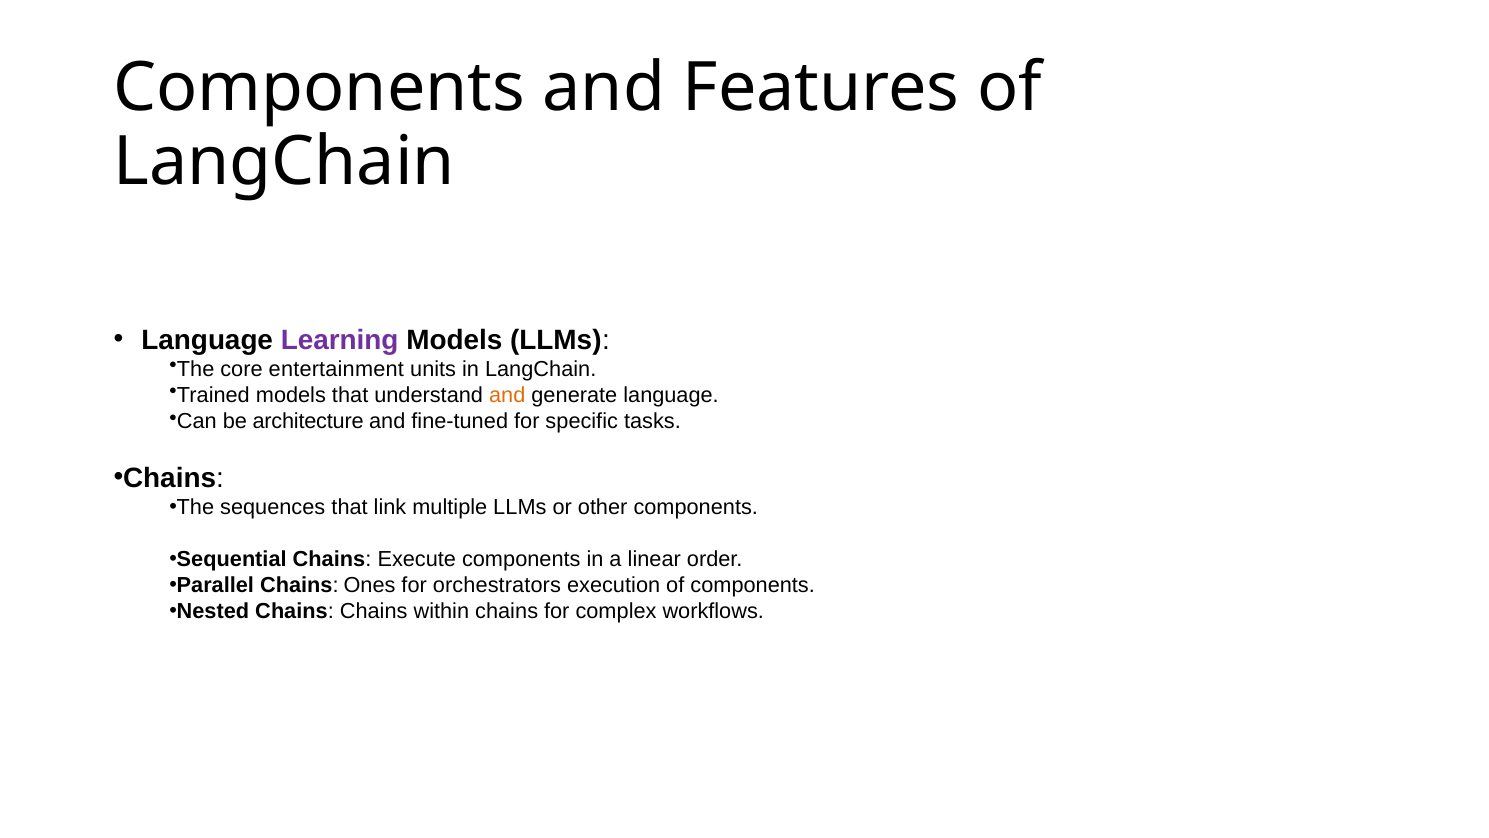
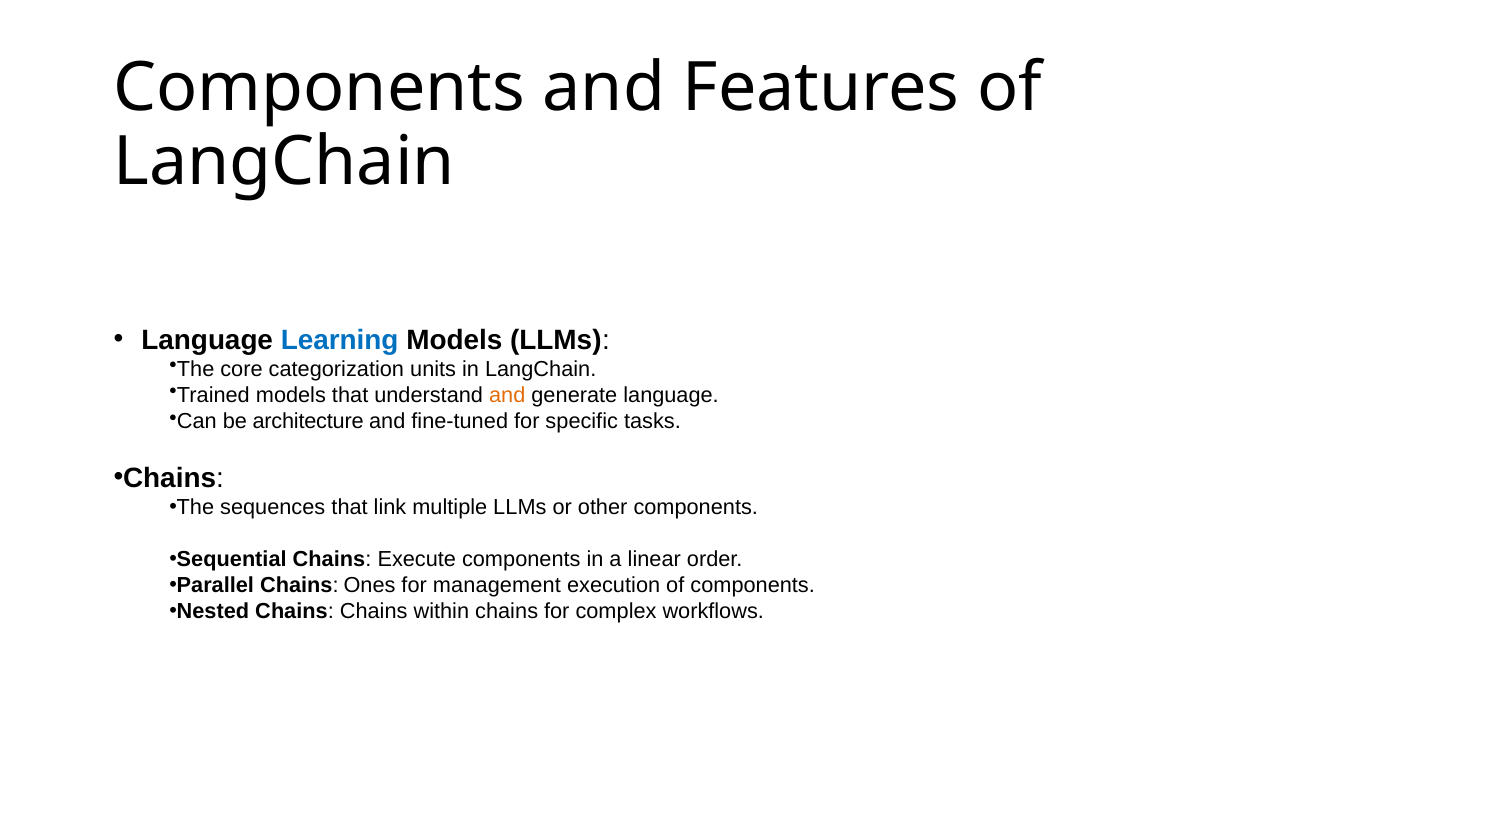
Learning colour: purple -> blue (340, 340)
entertainment: entertainment -> categorization (336, 369)
orchestrators: orchestrators -> management (497, 585)
